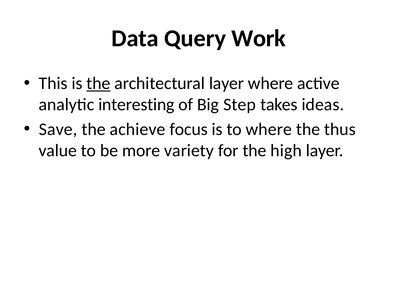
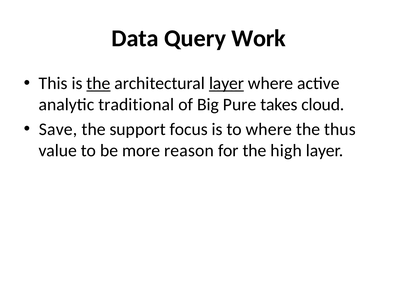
layer underline: none -> present (226, 83)
interesting: interesting -> traditional (136, 104)
Step: Step -> Pure (240, 104)
ideas: ideas -> cloud (323, 104)
achieve: achieve -> support (138, 129)
variety: variety -> reason (189, 150)
